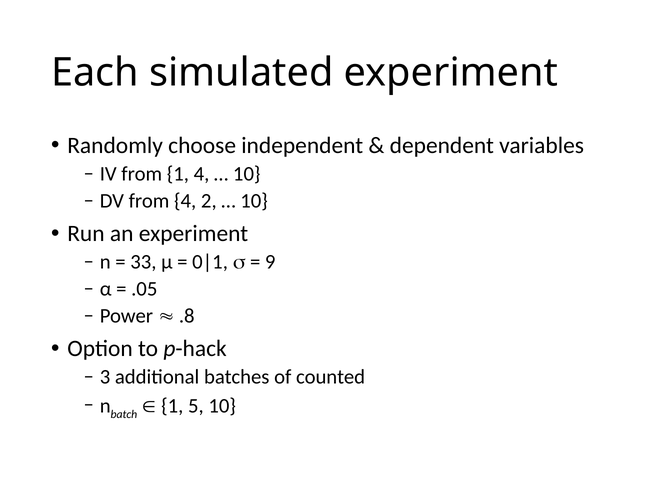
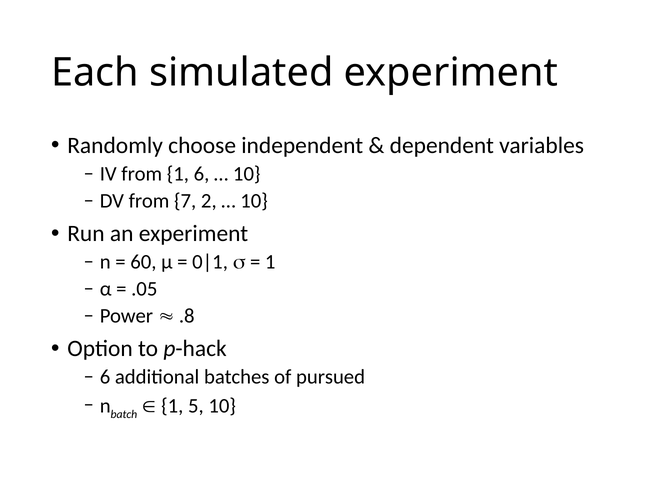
1 4: 4 -> 6 (201, 174)
from 4: 4 -> 7 (185, 201)
33: 33 -> 60 (143, 262)
9: 9 -> 1 (270, 262)
3: 3 -> 6 (105, 377)
counted: counted -> pursued (331, 377)
